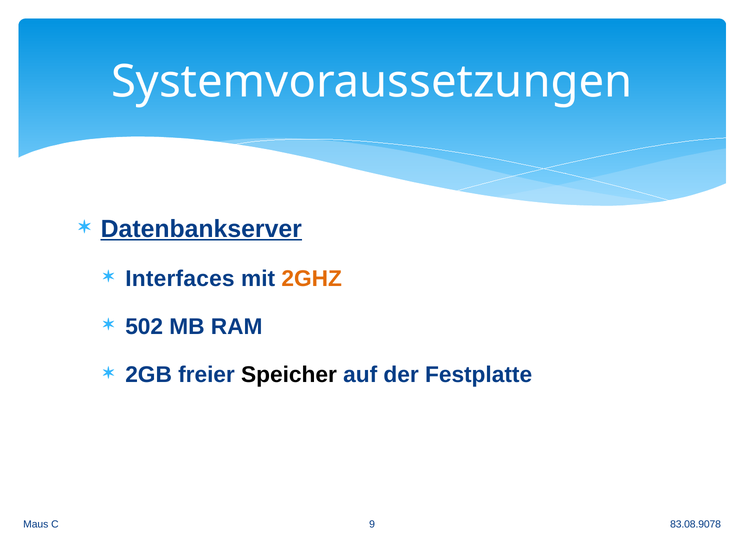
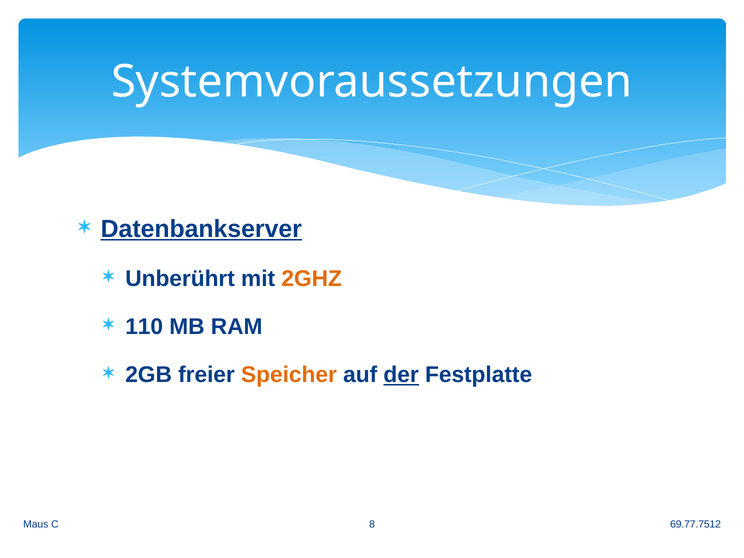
Interfaces: Interfaces -> Unberührt (180, 279)
502: 502 -> 110 (144, 327)
Speicher colour: black -> orange (289, 375)
der underline: none -> present (401, 375)
9: 9 -> 8 (372, 524)
83.08.9078: 83.08.9078 -> 69.77.7512 (696, 524)
